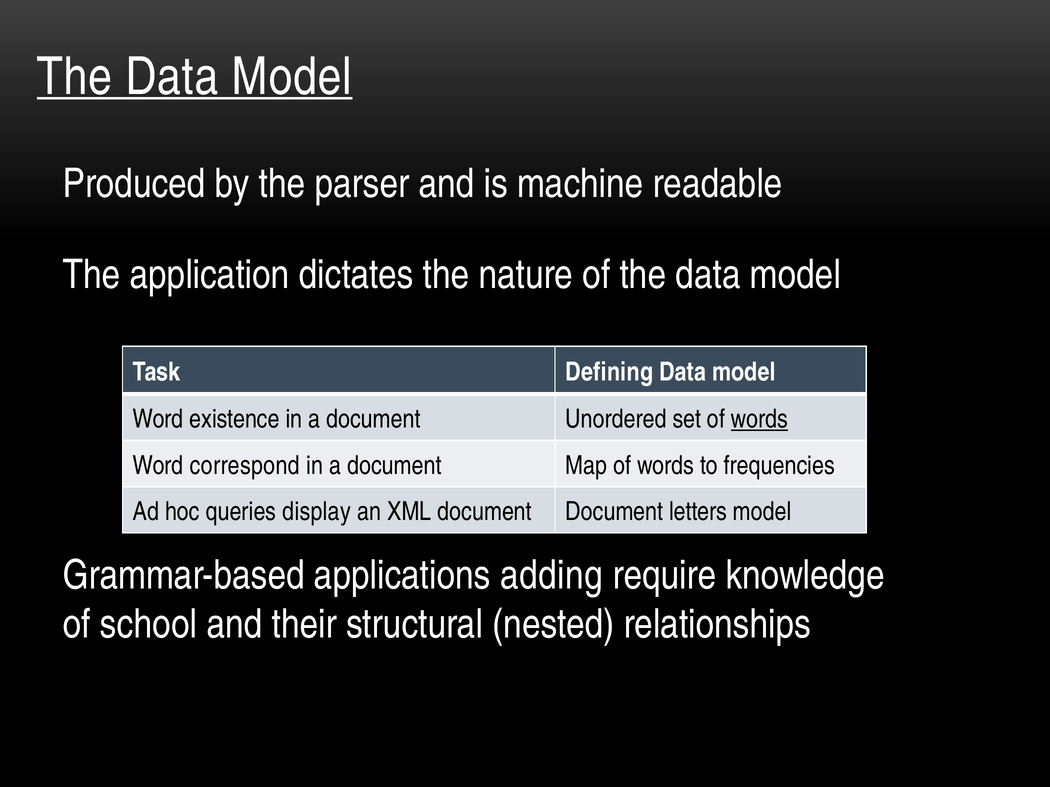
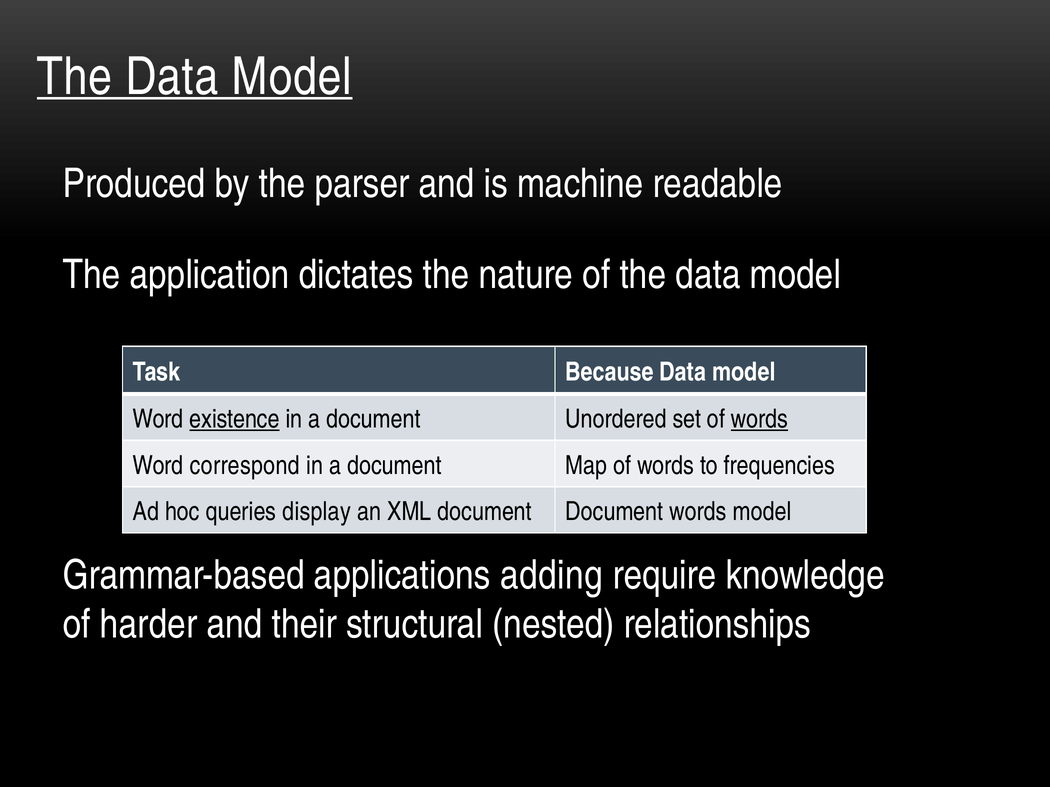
Defining: Defining -> Because (610, 372)
existence underline: none -> present (235, 419)
Document letters: letters -> words (698, 512)
school: school -> harder (149, 625)
